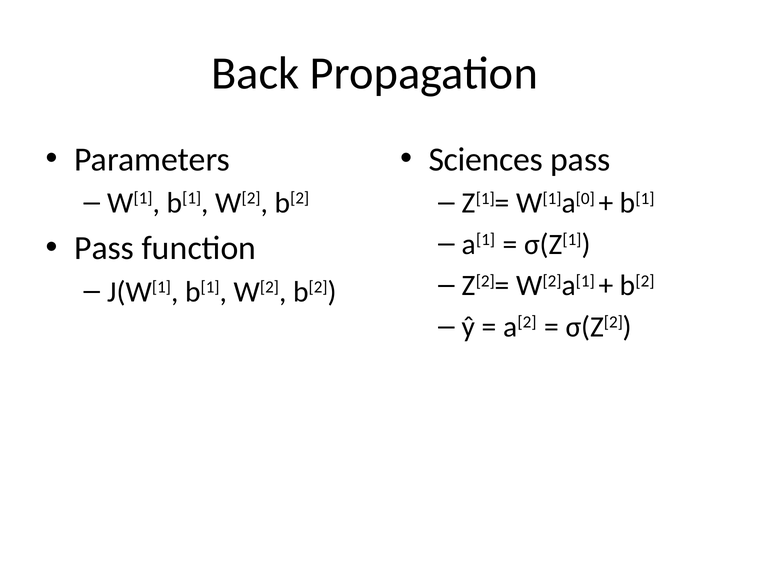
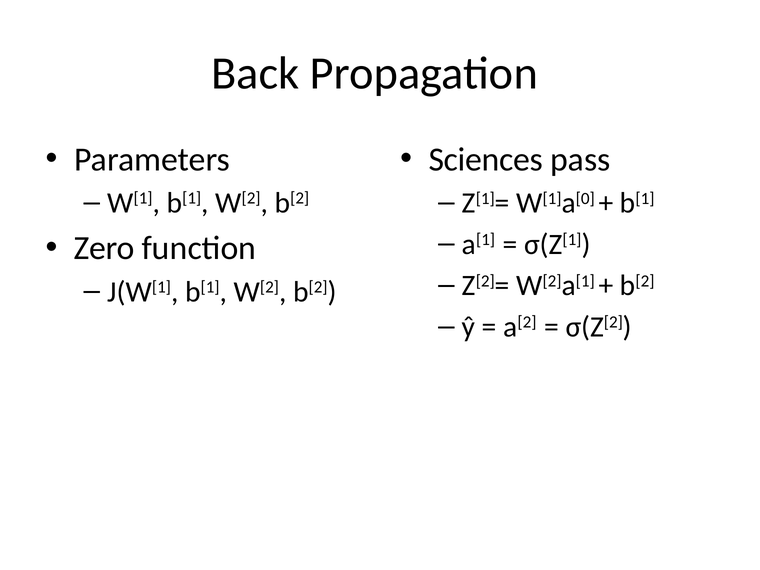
Pass: Pass -> Zero (104, 248)
